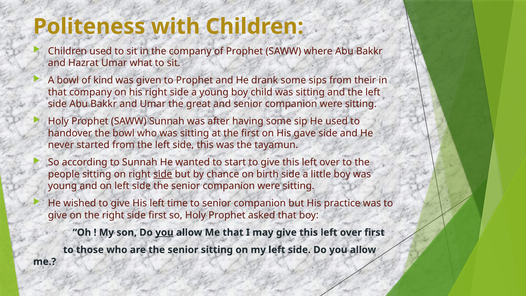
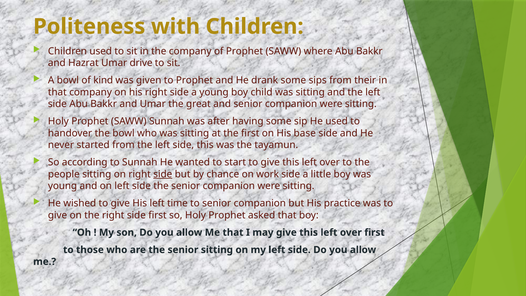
what: what -> drive (141, 63)
gave: gave -> base (305, 133)
birth: birth -> work (268, 174)
you underline: present -> none (164, 232)
